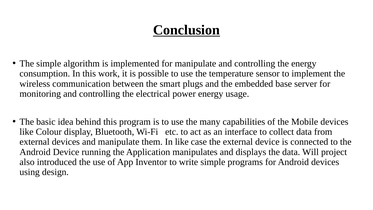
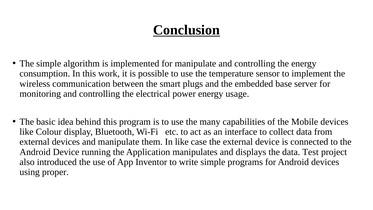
Will: Will -> Test (310, 152)
design: design -> proper (55, 172)
